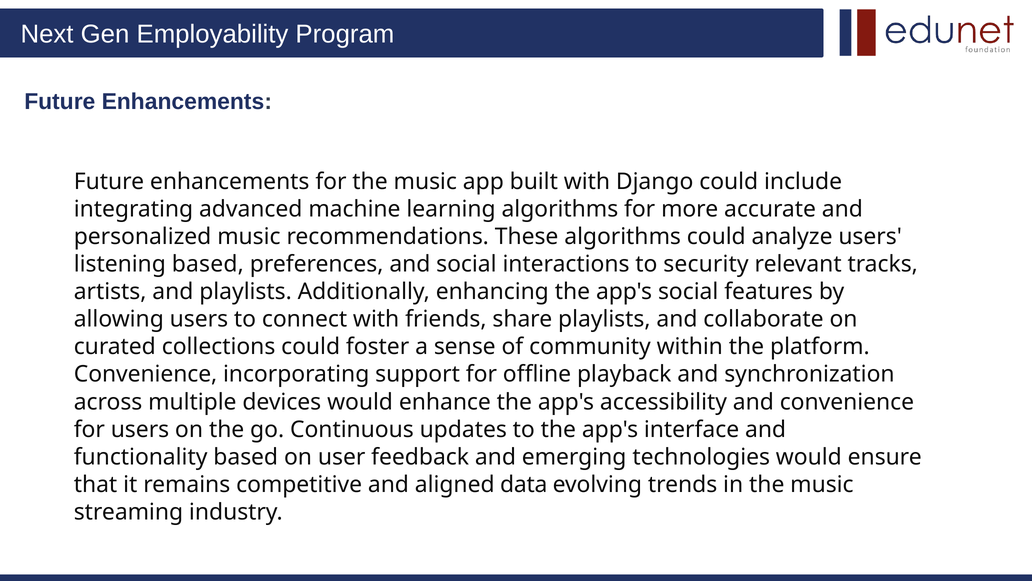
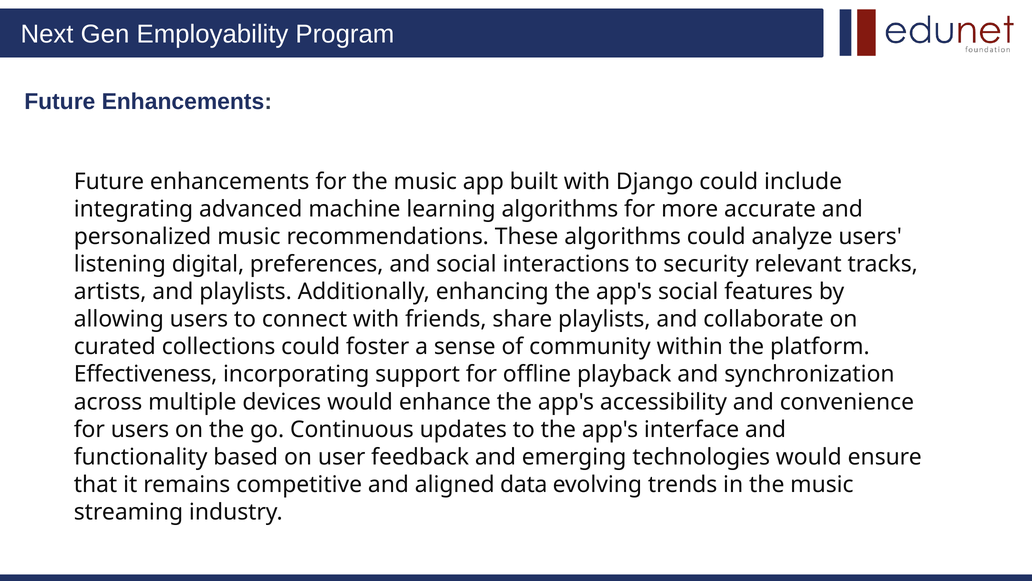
listening based: based -> digital (208, 264)
Convenience: Convenience -> Effectiveness (146, 374)
